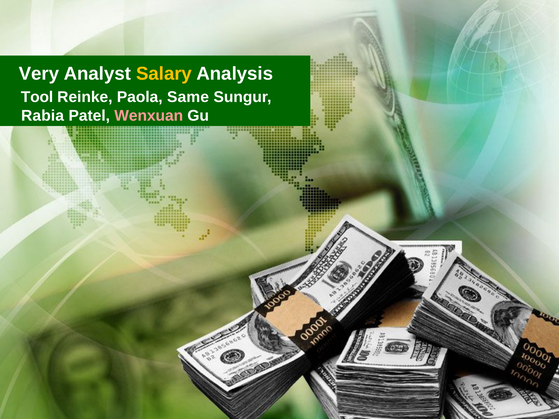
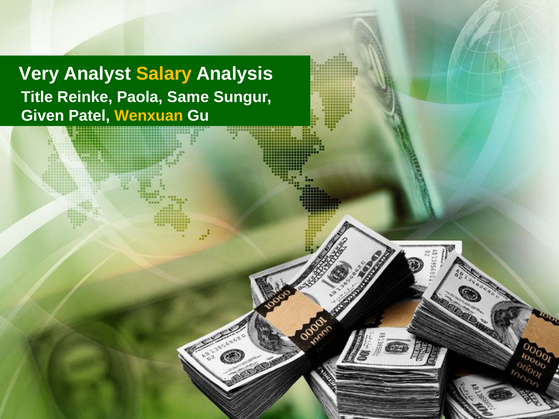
Tool: Tool -> Title (37, 97)
Rabia: Rabia -> Given (43, 116)
Wenxuan colour: pink -> yellow (149, 116)
